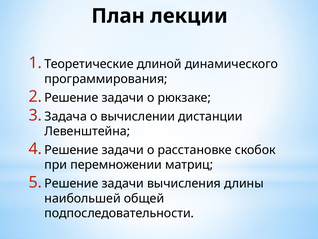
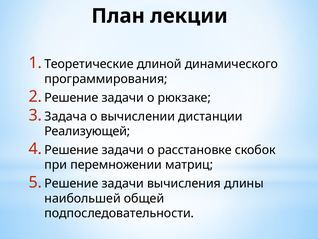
Левенштeйна: Левенштeйна -> Реализующей (87, 131)
